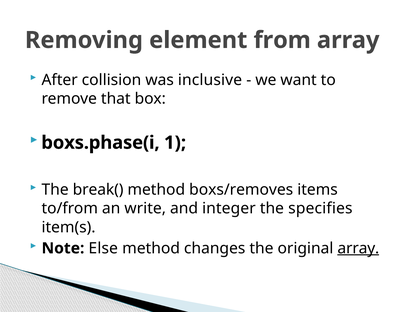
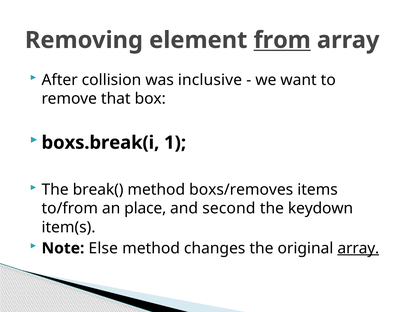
from underline: none -> present (282, 40)
boxs.phase(i: boxs.phase(i -> boxs.break(i (100, 143)
write: write -> place (145, 208)
integer: integer -> second (229, 208)
specifies: specifies -> keydown (321, 208)
